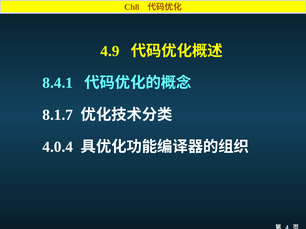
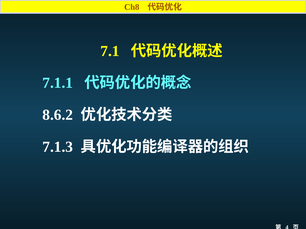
4.9: 4.9 -> 7.1 (110, 51)
8.4.1: 8.4.1 -> 7.1.1 (58, 83)
8.1.7: 8.1.7 -> 8.6.2 (58, 115)
4.0.4: 4.0.4 -> 7.1.3 (58, 147)
